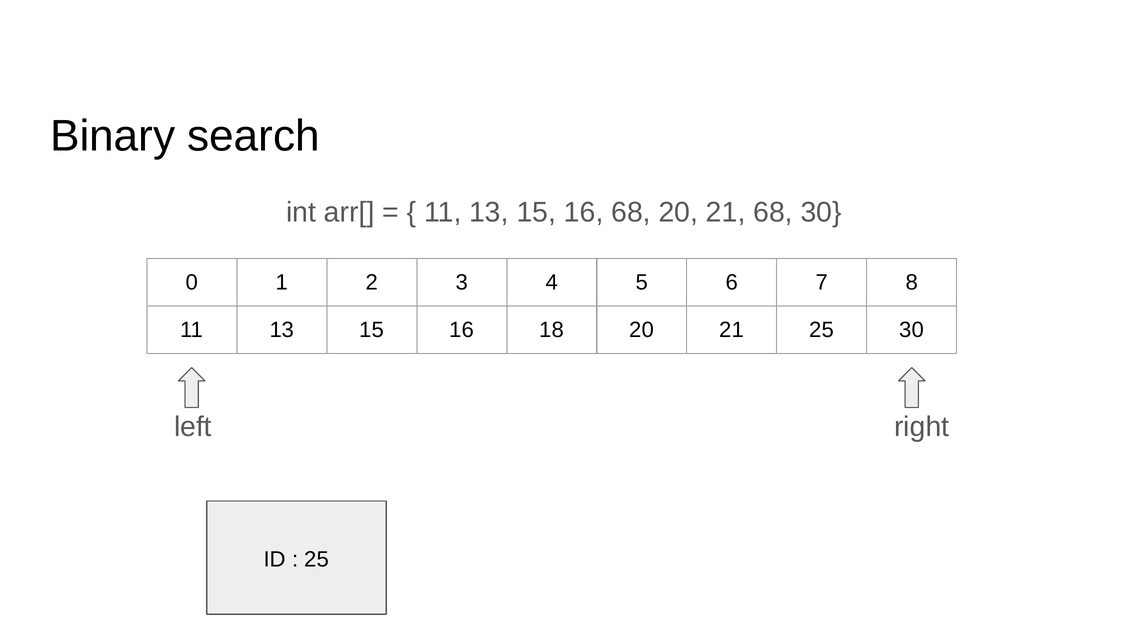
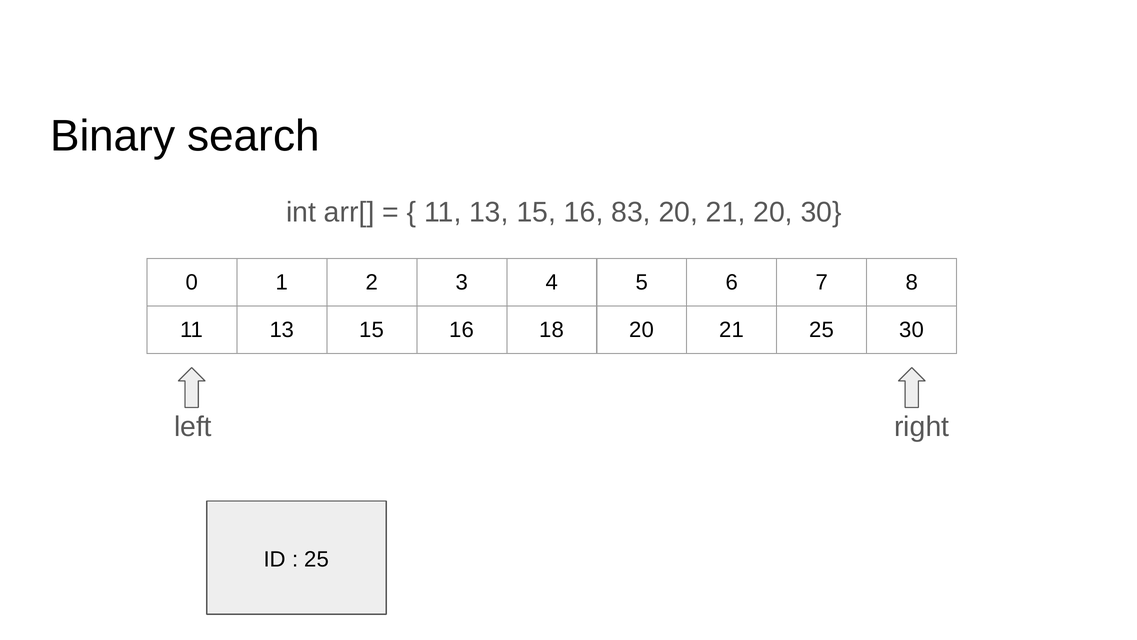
16 68: 68 -> 83 (631, 212)
21 68: 68 -> 20 (773, 212)
